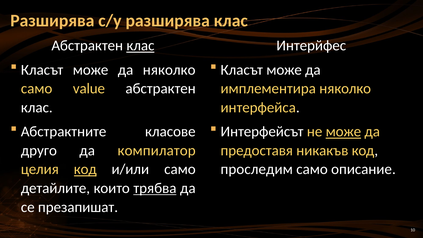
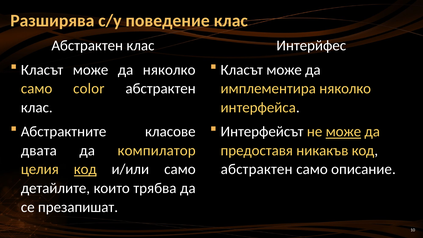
с/у разширява: разширява -> поведение (168, 21)
клас underline: present -> none (140, 46)
value: value -> color (89, 89)
друго: друго -> двата (39, 151)
проследим: проследим -> абстрактен (257, 169)
трябва underline: present -> none (155, 188)
